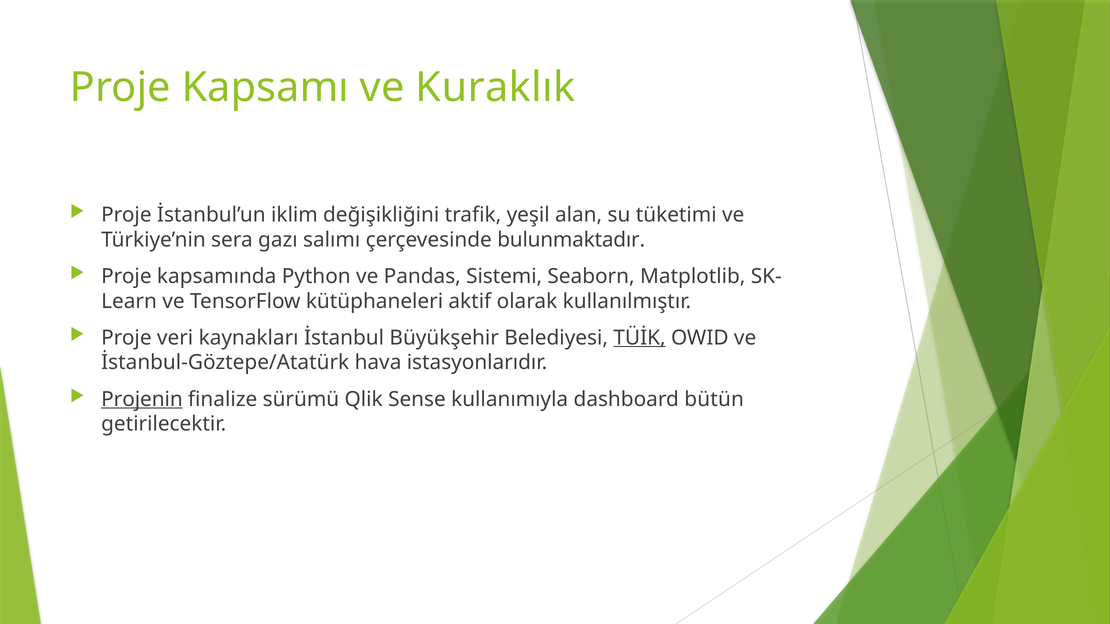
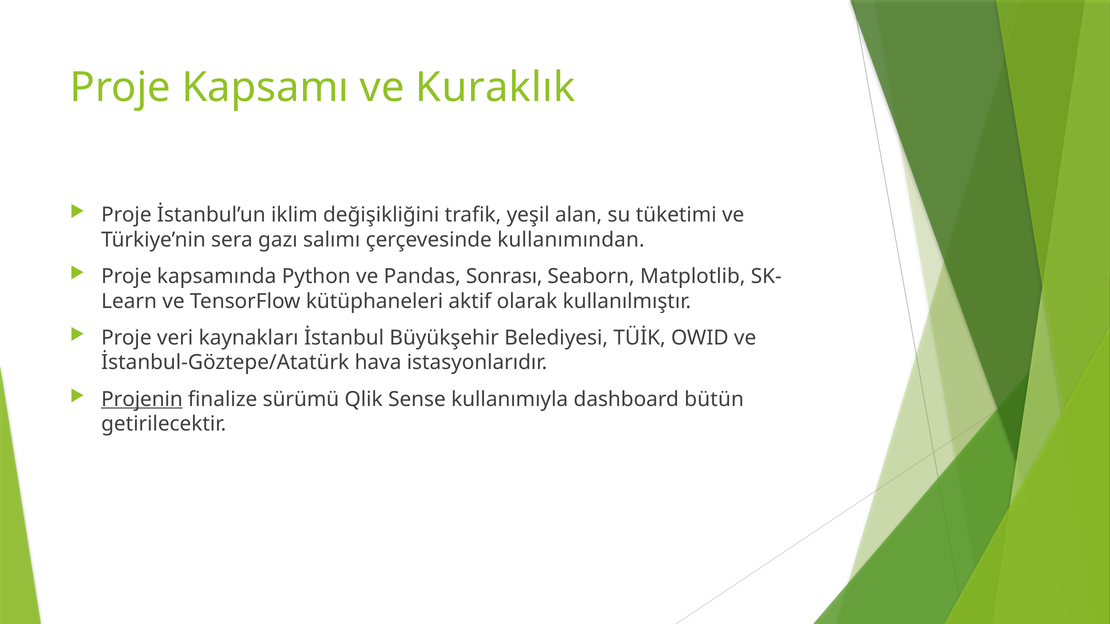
bulunmaktadır: bulunmaktadır -> kullanımından (571, 240)
Sistemi: Sistemi -> Sonrası (504, 276)
TÜİK underline: present -> none (639, 338)
